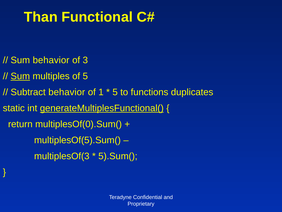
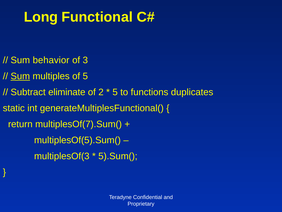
Than: Than -> Long (41, 17)
Subtract behavior: behavior -> eliminate (67, 92)
1: 1 -> 2 (101, 92)
generateMultiplesFunctional( underline: present -> none (102, 108)
multiplesOf(0).Sum(: multiplesOf(0).Sum( -> multiplesOf(7).Sum( (79, 124)
